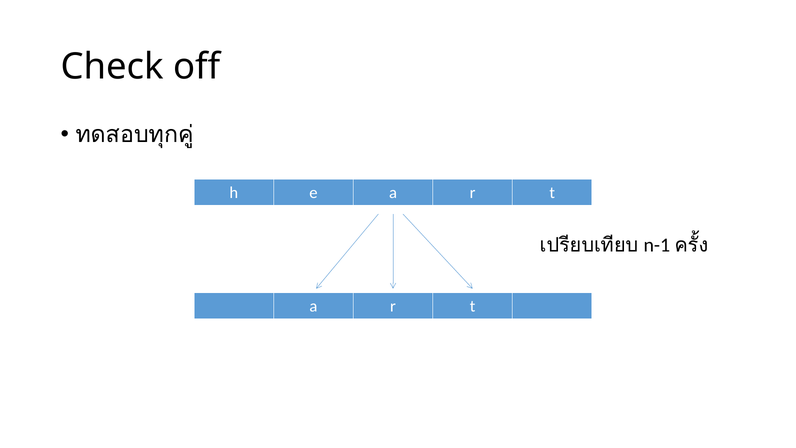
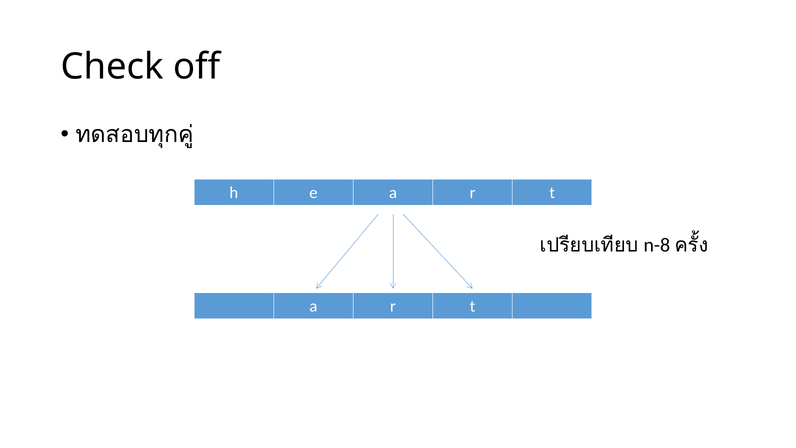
n-1: n-1 -> n-8 (657, 245)
